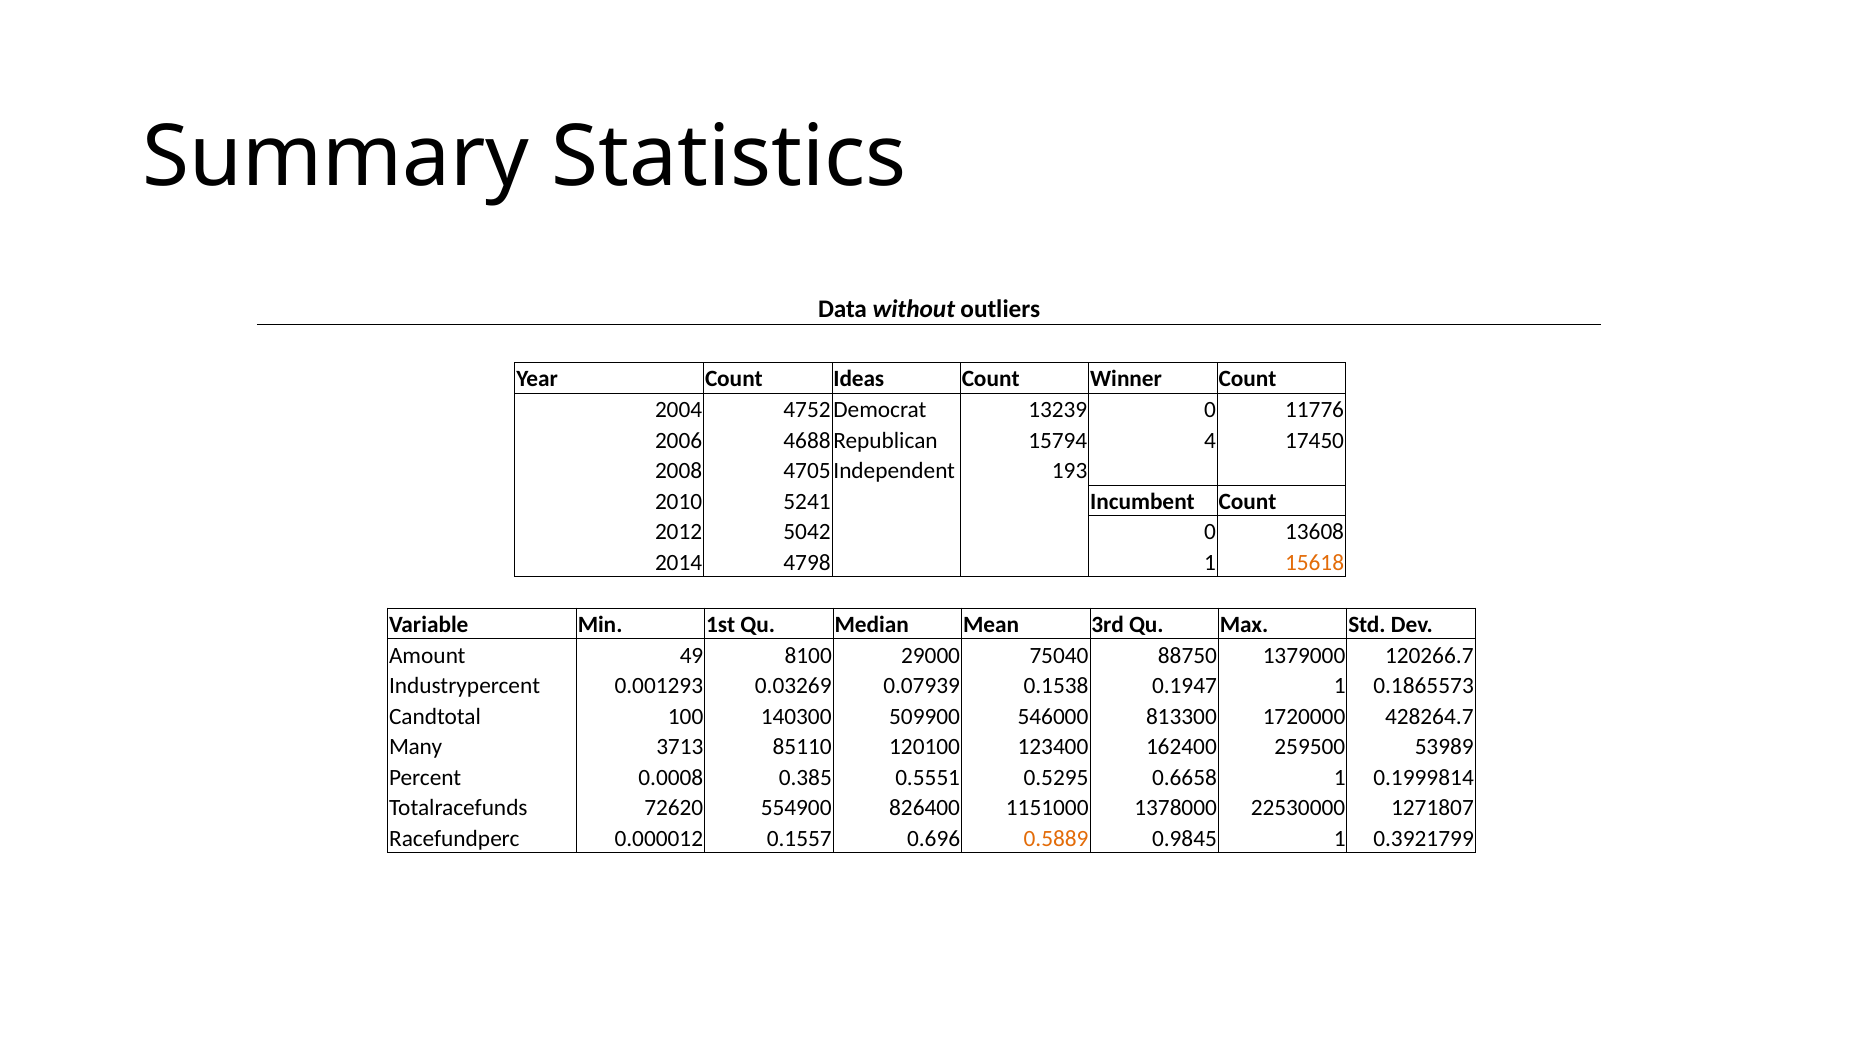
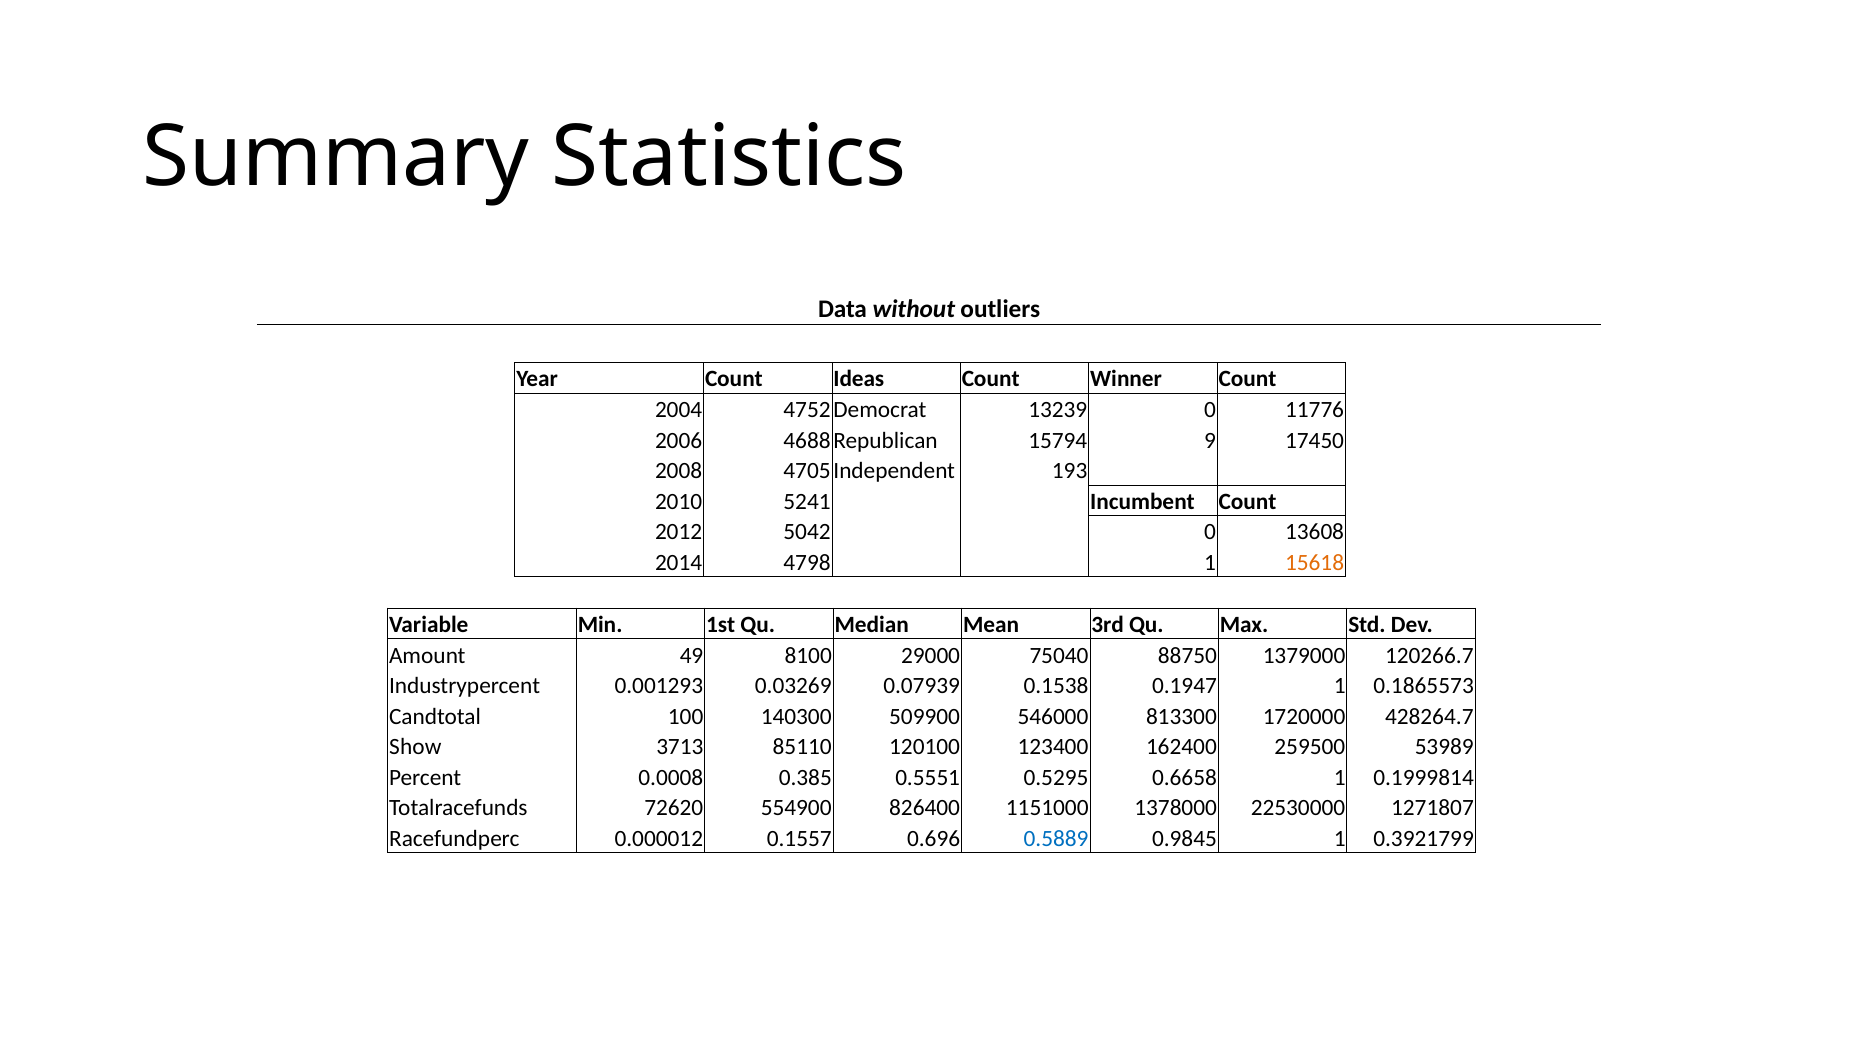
4: 4 -> 9 (1210, 441)
Many: Many -> Show (415, 748)
0.5889 colour: orange -> blue (1056, 839)
